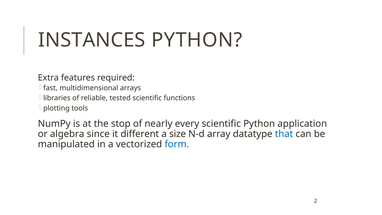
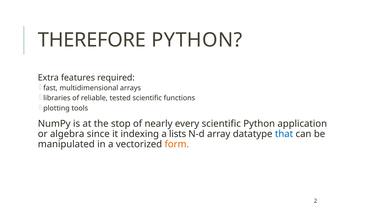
INSTANCES: INSTANCES -> THEREFORE (92, 40)
different: different -> indexing (140, 134)
size: size -> lists (178, 134)
form colour: blue -> orange (177, 144)
